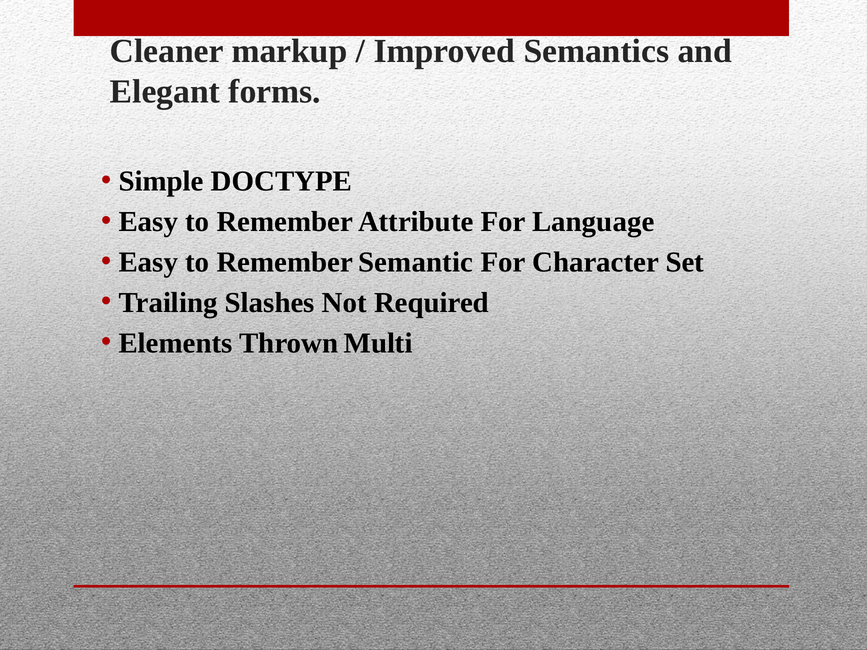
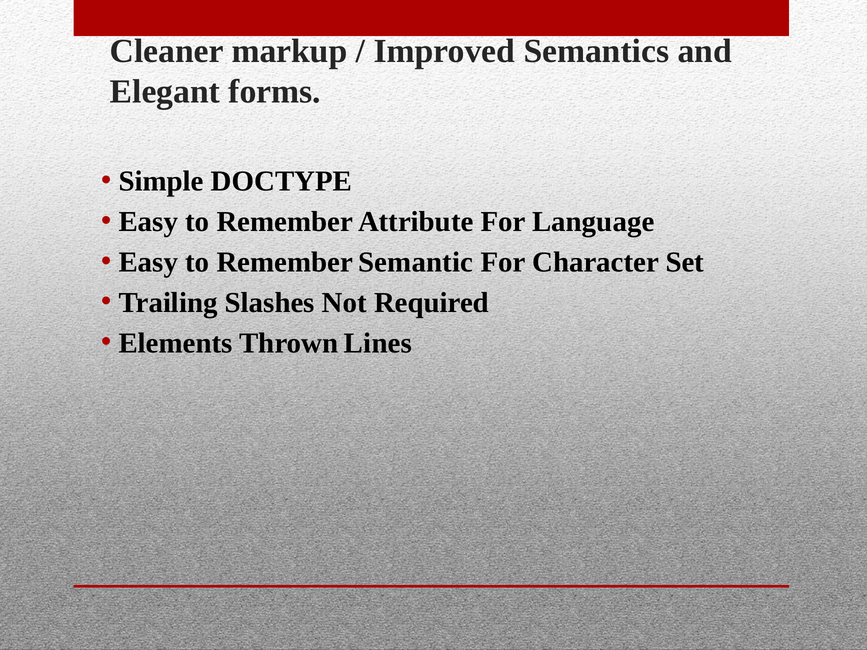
Multi: Multi -> Lines (378, 343)
